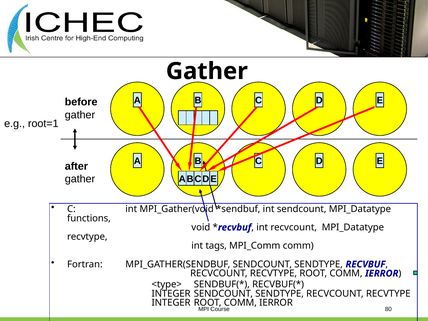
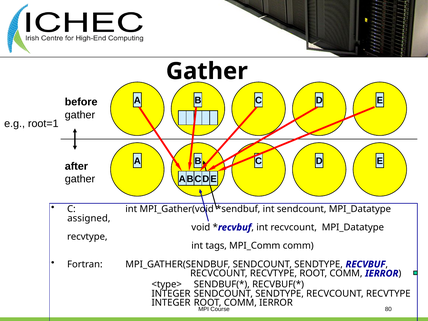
functions: functions -> assigned (89, 218)
